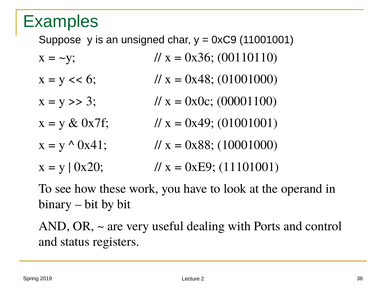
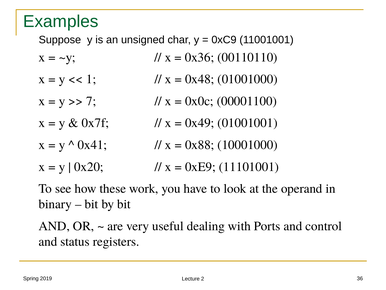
6: 6 -> 1 (91, 79)
3: 3 -> 7 (91, 101)
